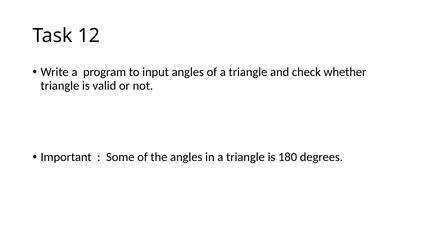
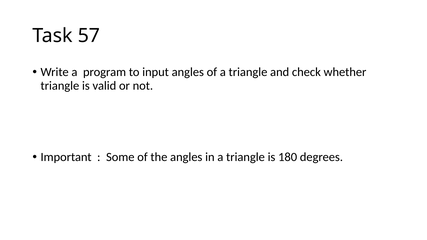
12: 12 -> 57 (89, 36)
